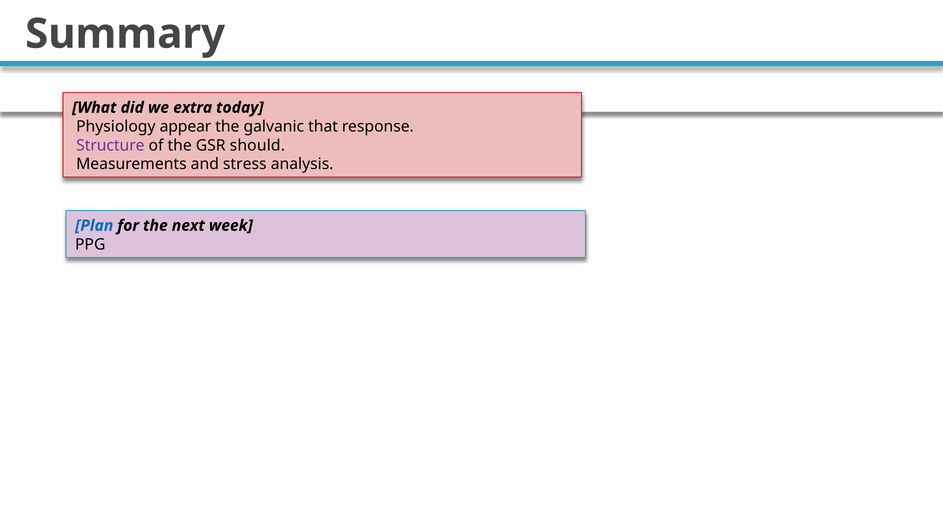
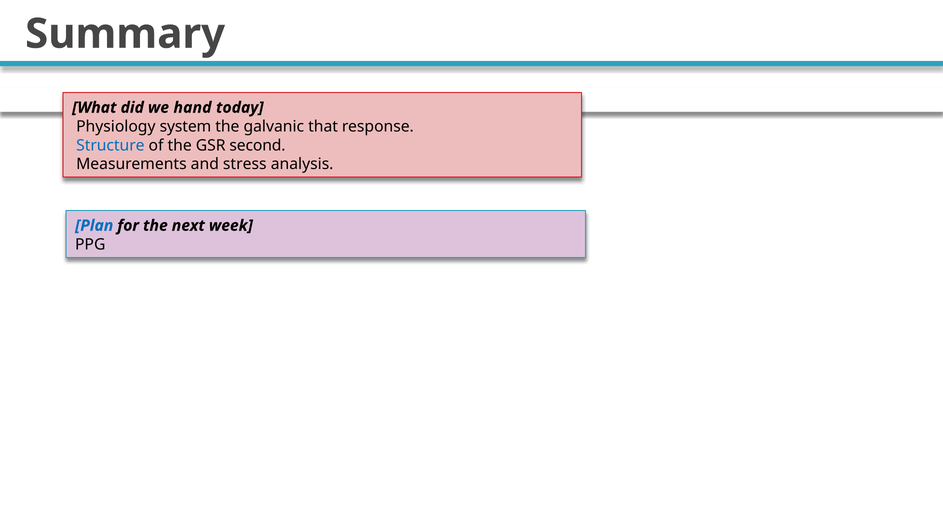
extra: extra -> hand (193, 107)
appear: appear -> system (185, 126)
Structure colour: purple -> blue (110, 145)
should: should -> second (258, 145)
